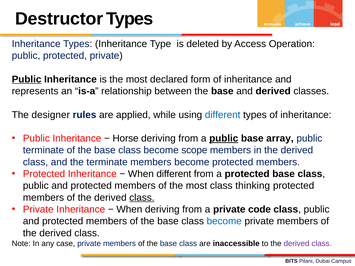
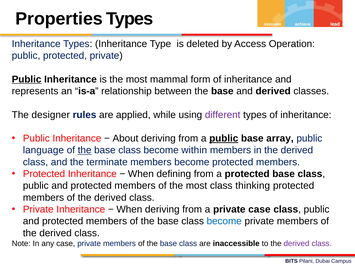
Destructor: Destructor -> Properties (59, 19)
declared: declared -> mammal (169, 79)
different colour: blue -> purple (223, 115)
Horse: Horse -> About (125, 139)
terminate: terminate -> language (43, 150)
the underline: none -> present (85, 150)
scope: scope -> within (194, 150)
When different: different -> defining (174, 174)
class underline: present -> none (142, 198)
private code: code -> case (259, 210)
